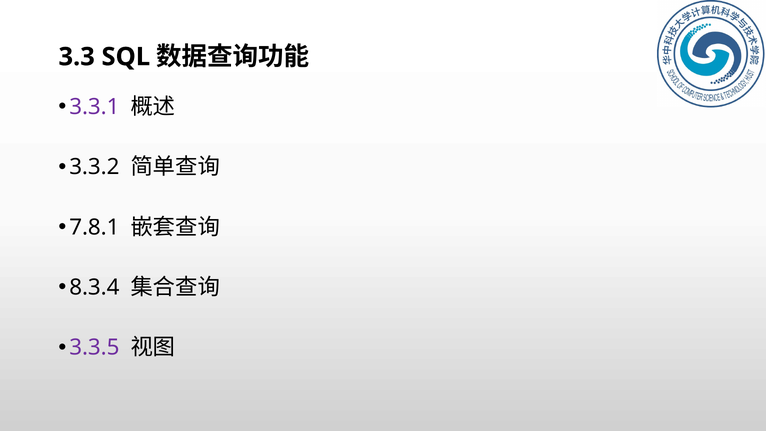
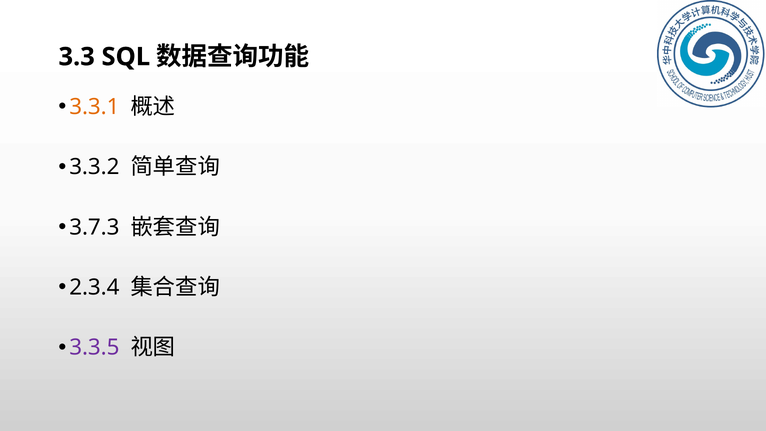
3.3.1 colour: purple -> orange (94, 107)
7.8.1: 7.8.1 -> 3.7.3 (94, 227)
8.3.4: 8.3.4 -> 2.3.4 (94, 287)
